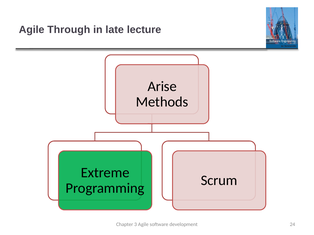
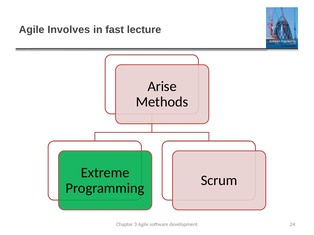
Through: Through -> Involves (69, 30)
late: late -> fast (115, 30)
